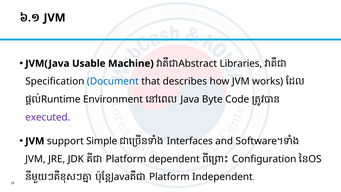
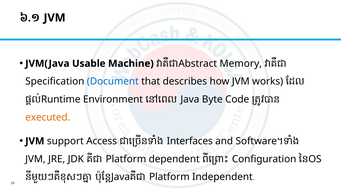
Libraries: Libraries -> Memory (241, 63)
executed colour: purple -> orange (48, 117)
Simple: Simple -> Access (102, 141)
